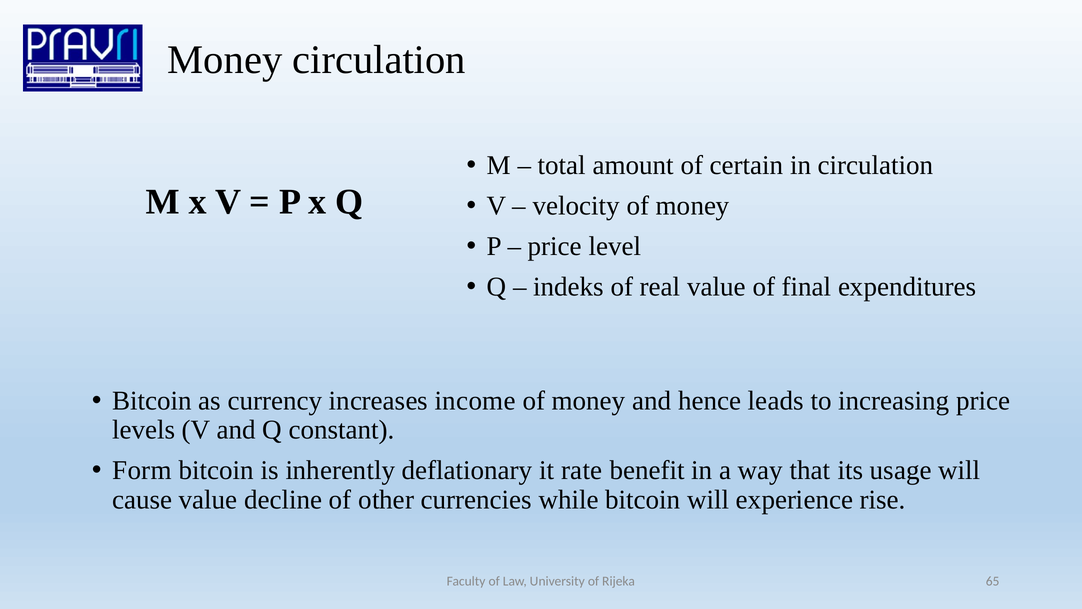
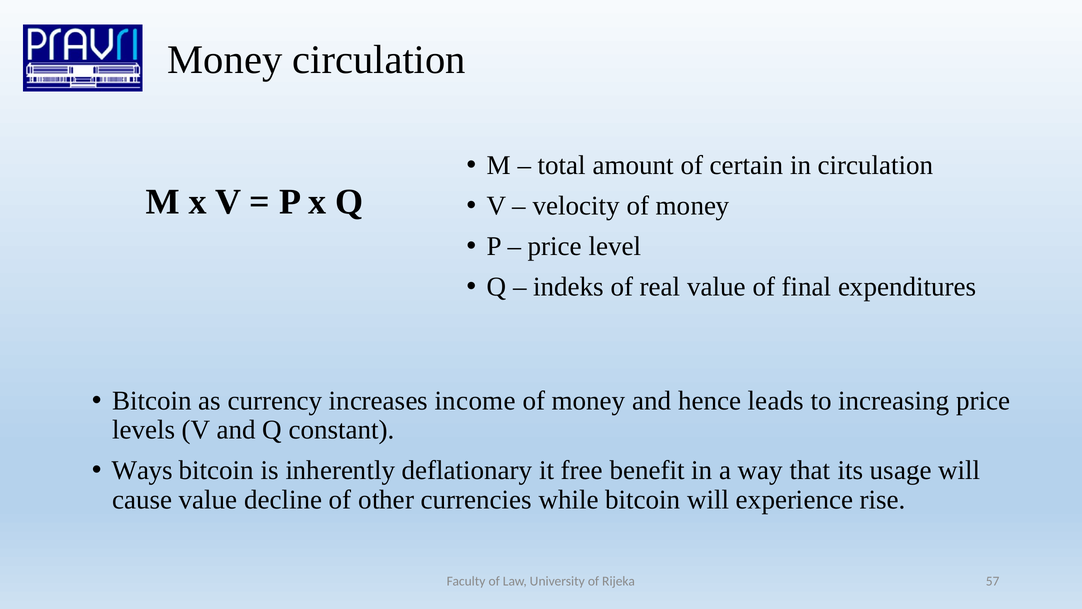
Form: Form -> Ways (142, 470)
rate: rate -> free (582, 470)
65: 65 -> 57 (993, 581)
